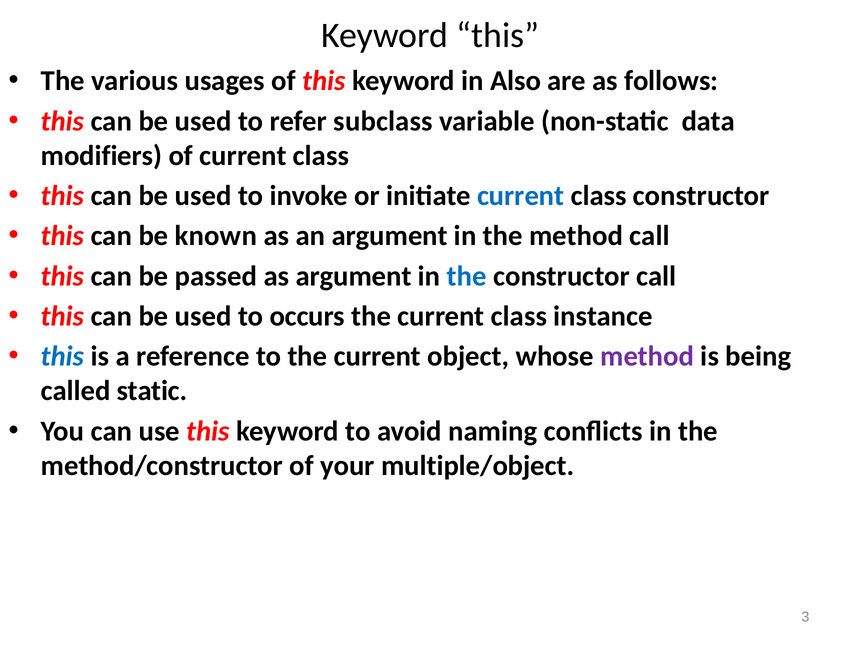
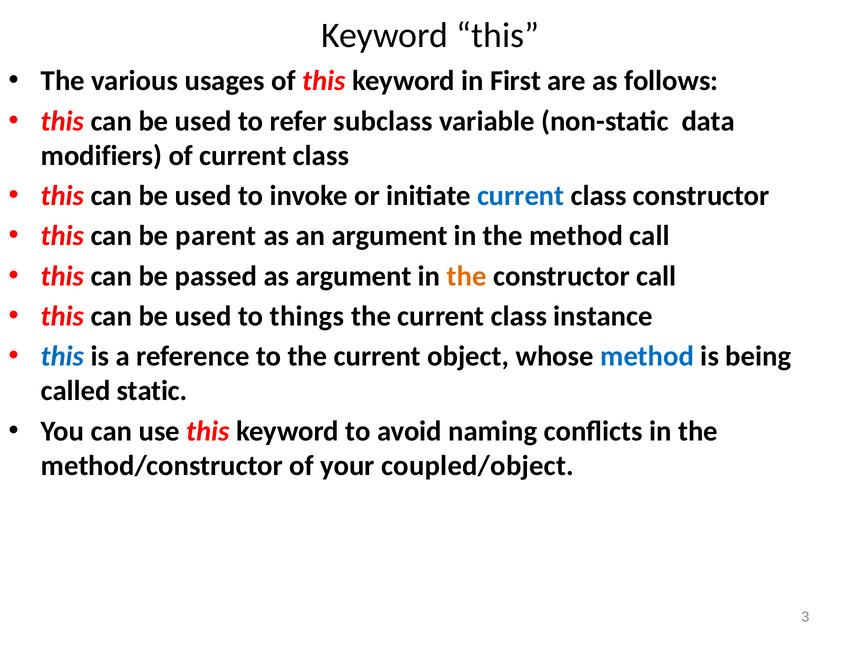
Also: Also -> First (516, 81)
known: known -> parent (216, 236)
the colour: blue -> orange (467, 276)
occurs: occurs -> things (307, 316)
method colour: purple -> blue (647, 356)
multiple/object: multiple/object -> coupled/object (478, 465)
